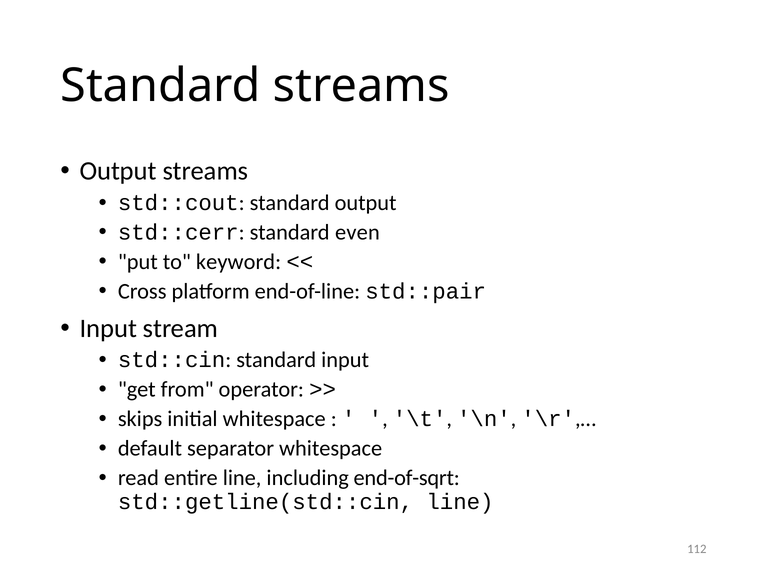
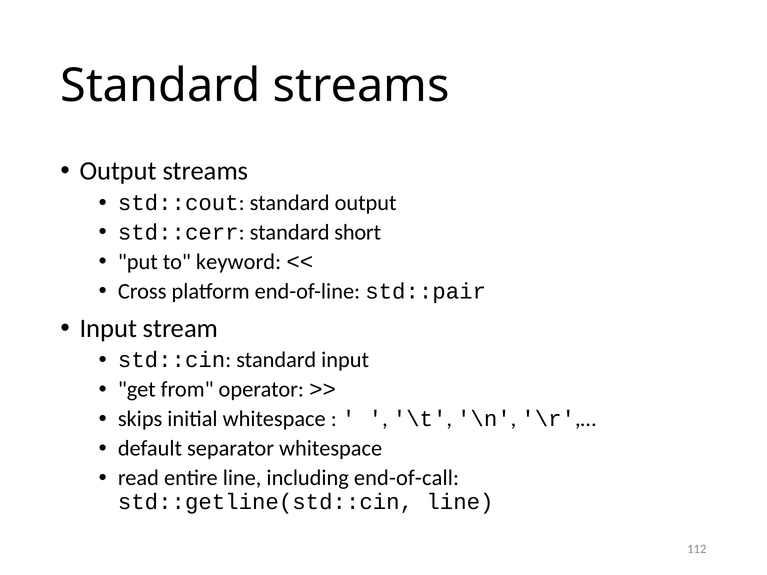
even: even -> short (358, 232)
end-of-sqrt: end-of-sqrt -> end-of-call (406, 478)
